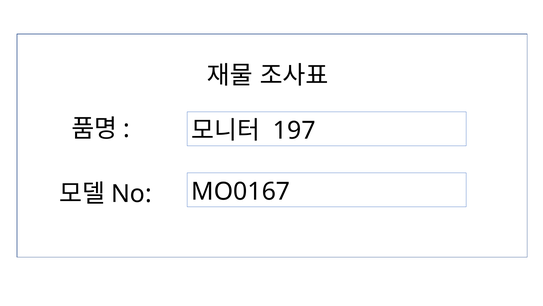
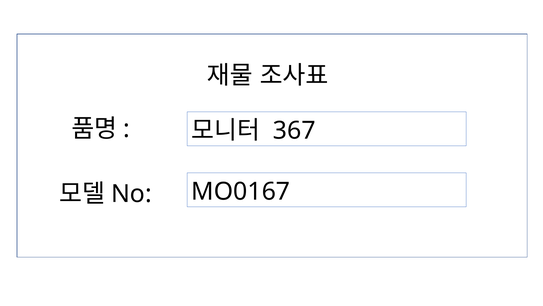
197: 197 -> 367 (294, 130)
